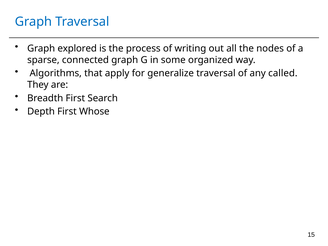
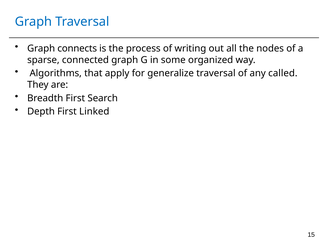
explored: explored -> connects (77, 48)
Whose: Whose -> Linked (94, 112)
